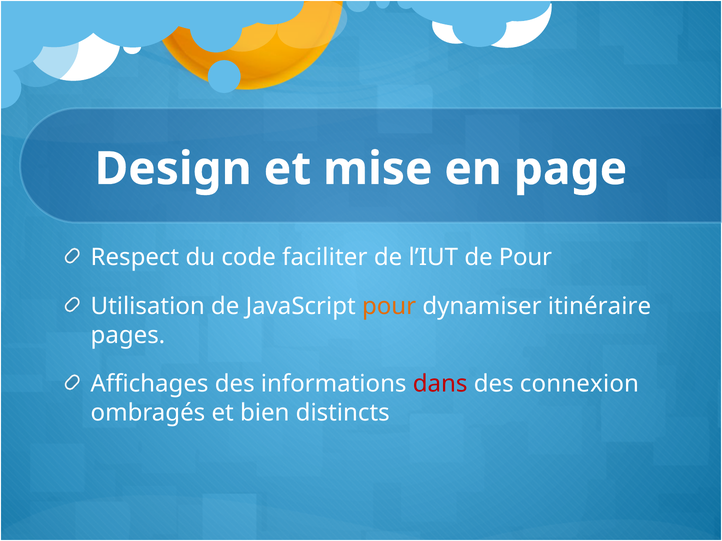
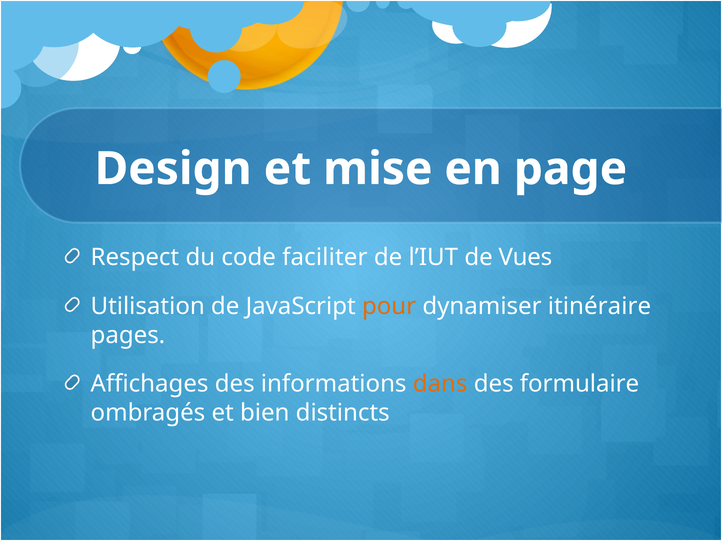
de Pour: Pour -> Vues (525, 258)
dans colour: red -> orange (440, 384)
connexion: connexion -> formulaire (580, 384)
